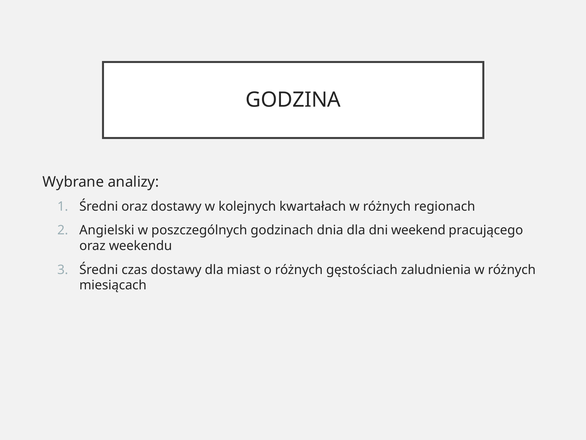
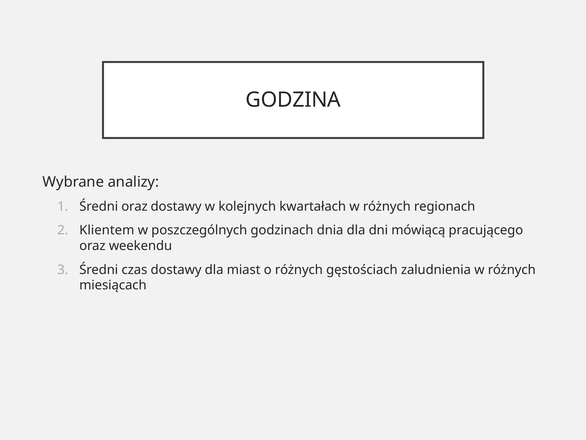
Angielski: Angielski -> Klientem (107, 230)
weekend: weekend -> mówiącą (418, 230)
